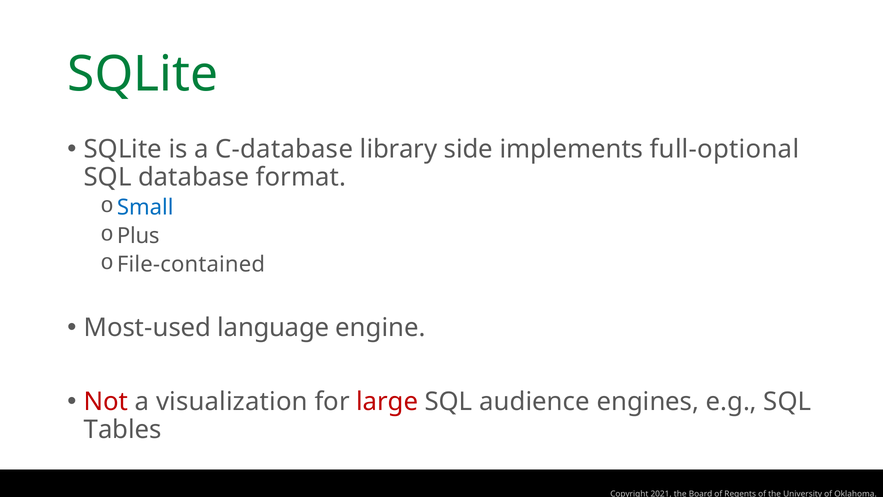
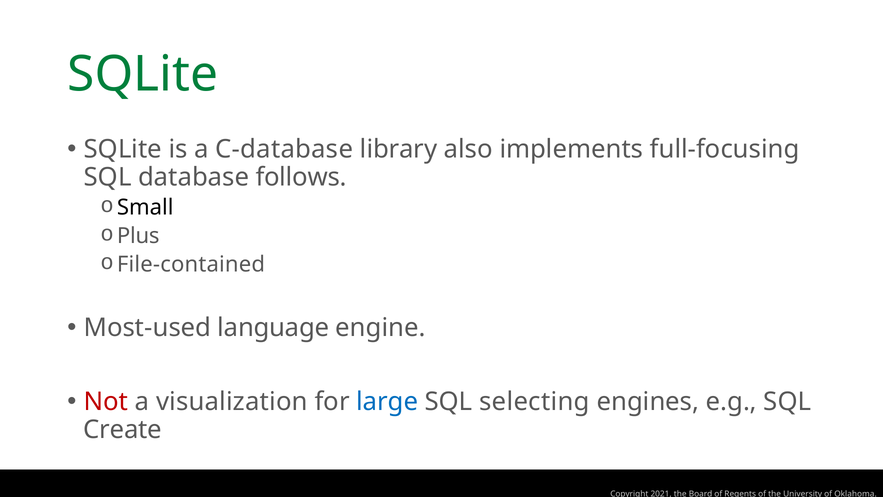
side: side -> also (468, 149)
full-optional: full-optional -> full-focusing (725, 149)
format: format -> follows (301, 177)
Small colour: blue -> black (145, 207)
large colour: red -> blue (387, 402)
audience: audience -> selecting (534, 402)
Tables: Tables -> Create (123, 429)
